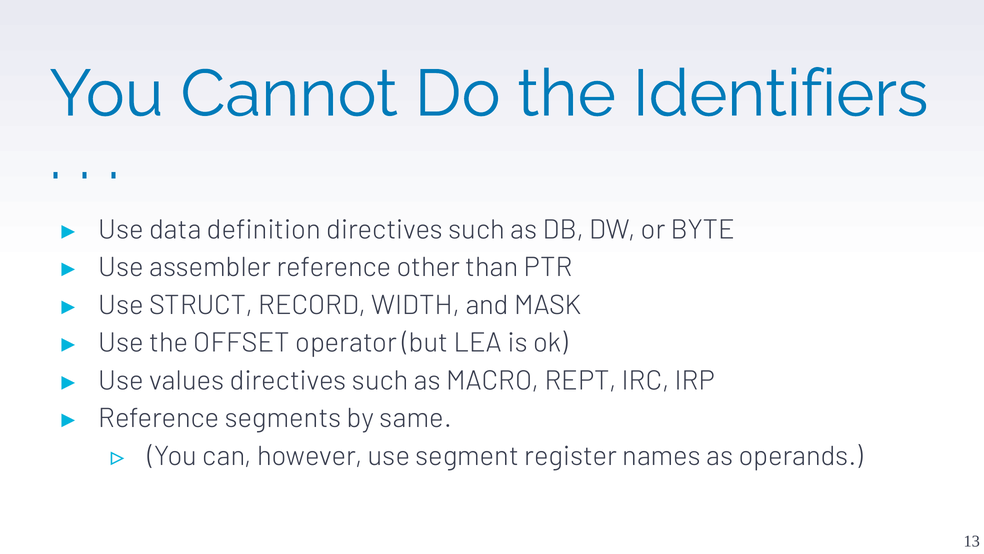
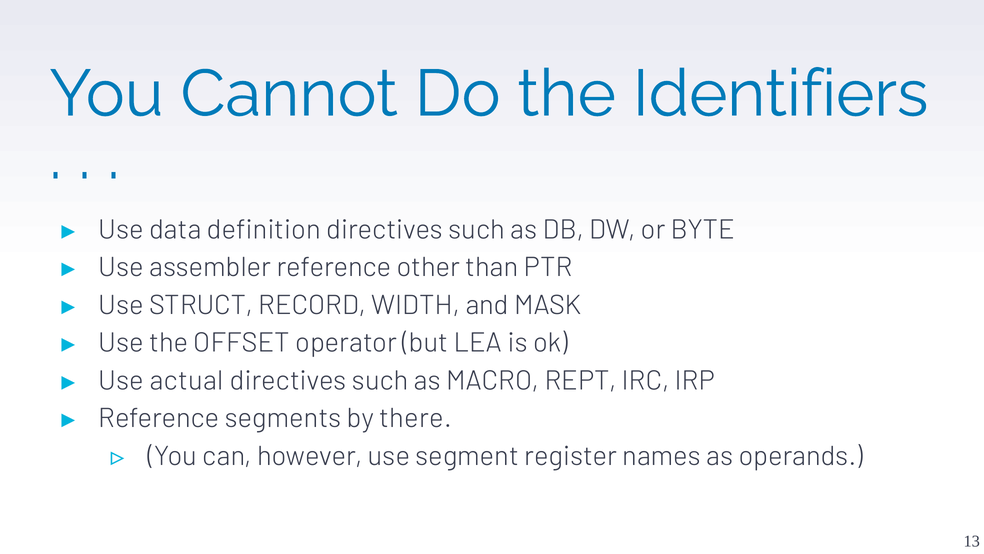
values: values -> actual (187, 380)
same: same -> there (416, 418)
